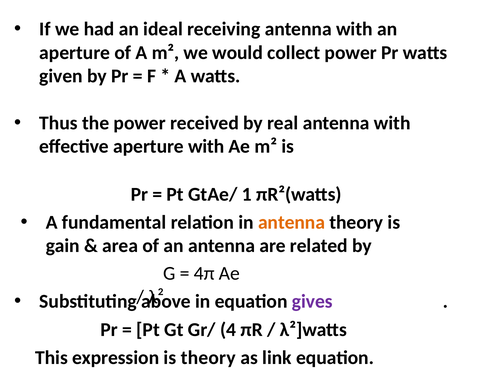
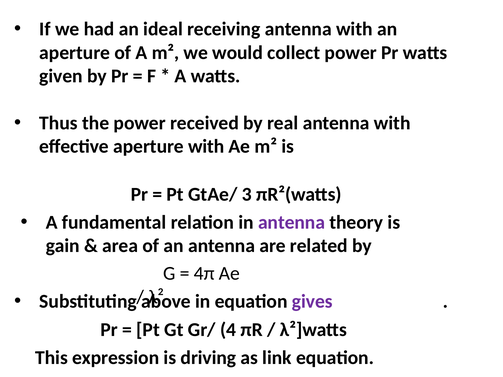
1: 1 -> 3 (247, 194)
antenna colour: orange -> purple (292, 222)
is theory: theory -> driving (208, 358)
